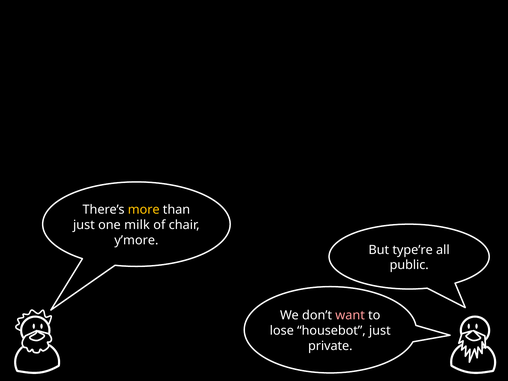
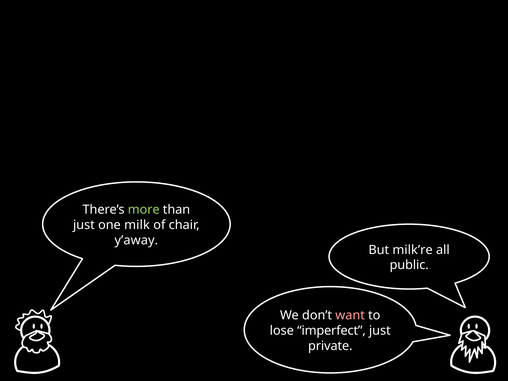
more colour: yellow -> light green (144, 210)
y’more: y’more -> y’away (136, 240)
type’re: type’re -> milk’re (413, 250)
housebot: housebot -> imperfect (331, 331)
